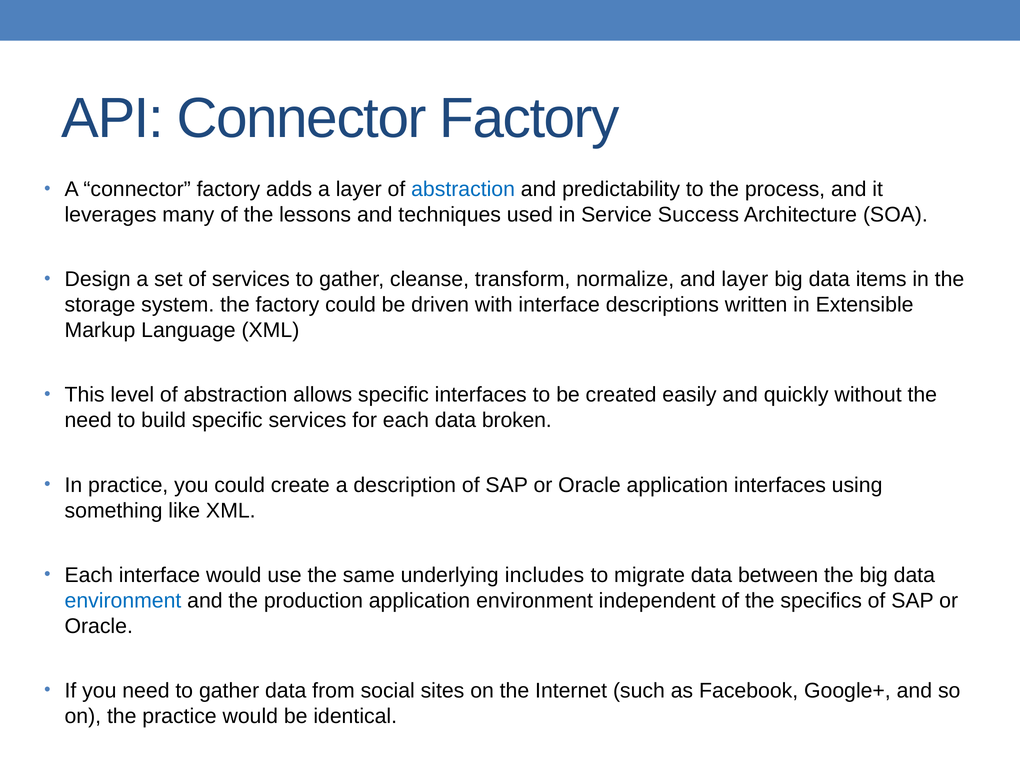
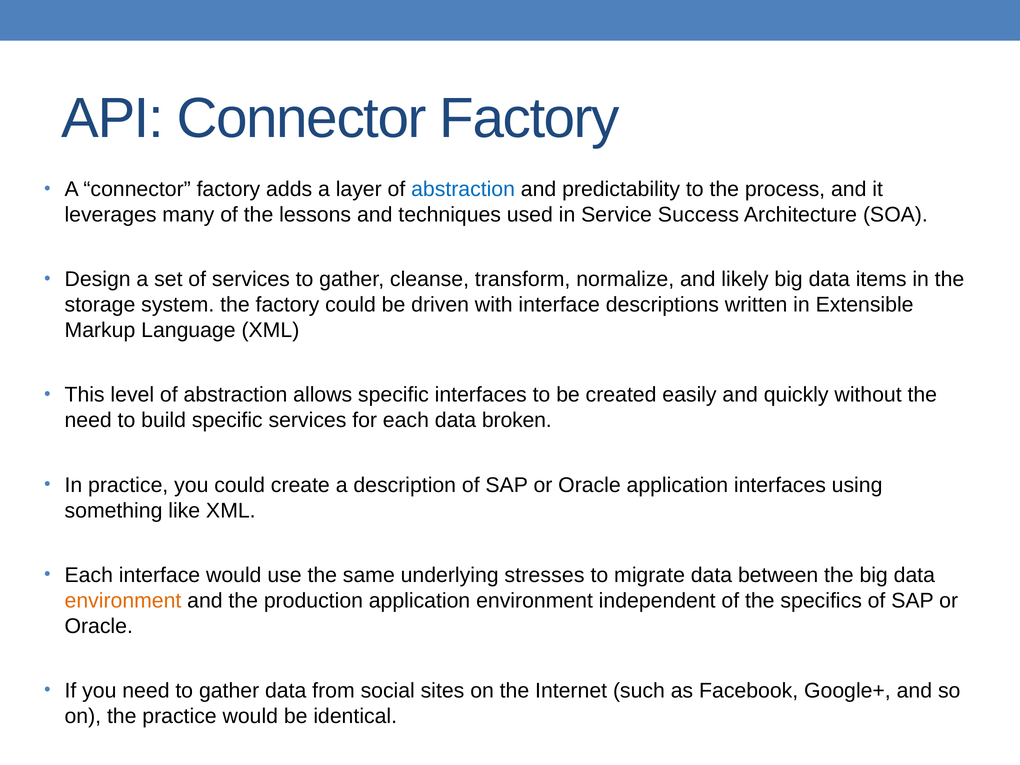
and layer: layer -> likely (745, 279)
includes: includes -> stresses (545, 575)
environment colour: blue -> orange (123, 601)
